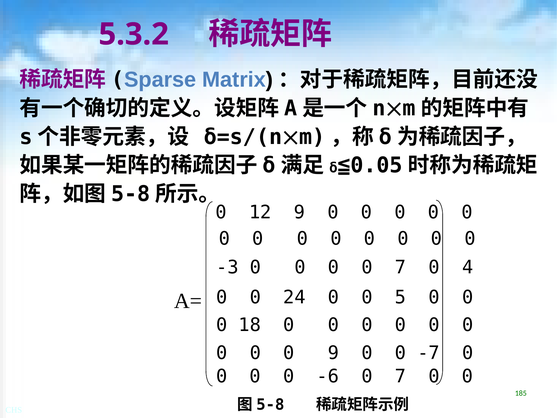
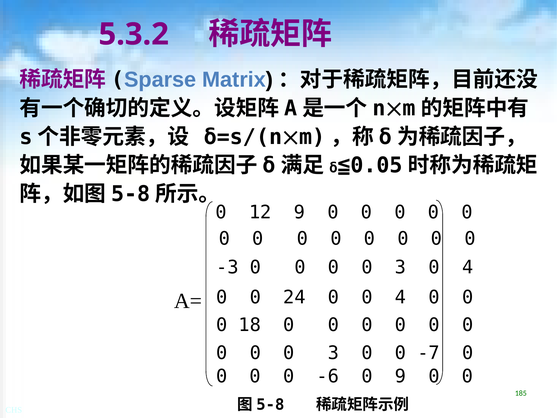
7: 7 -> 3 (401, 267)
0 0 5: 5 -> 4 (401, 297)
9: 9 -> 3 (334, 353)
-6 0 7: 7 -> 9 (400, 376)
